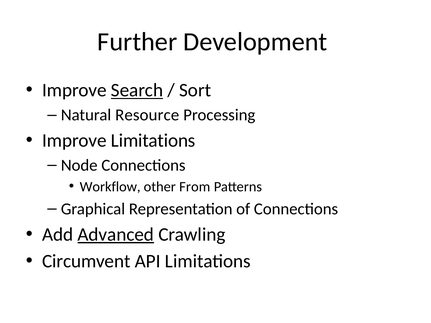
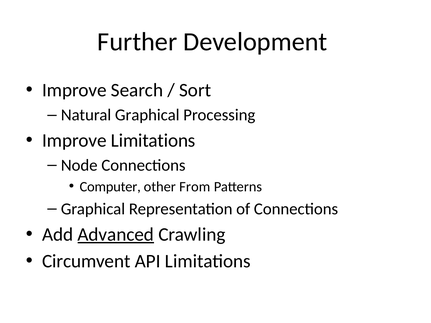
Search underline: present -> none (137, 90)
Natural Resource: Resource -> Graphical (147, 115)
Workflow: Workflow -> Computer (110, 187)
